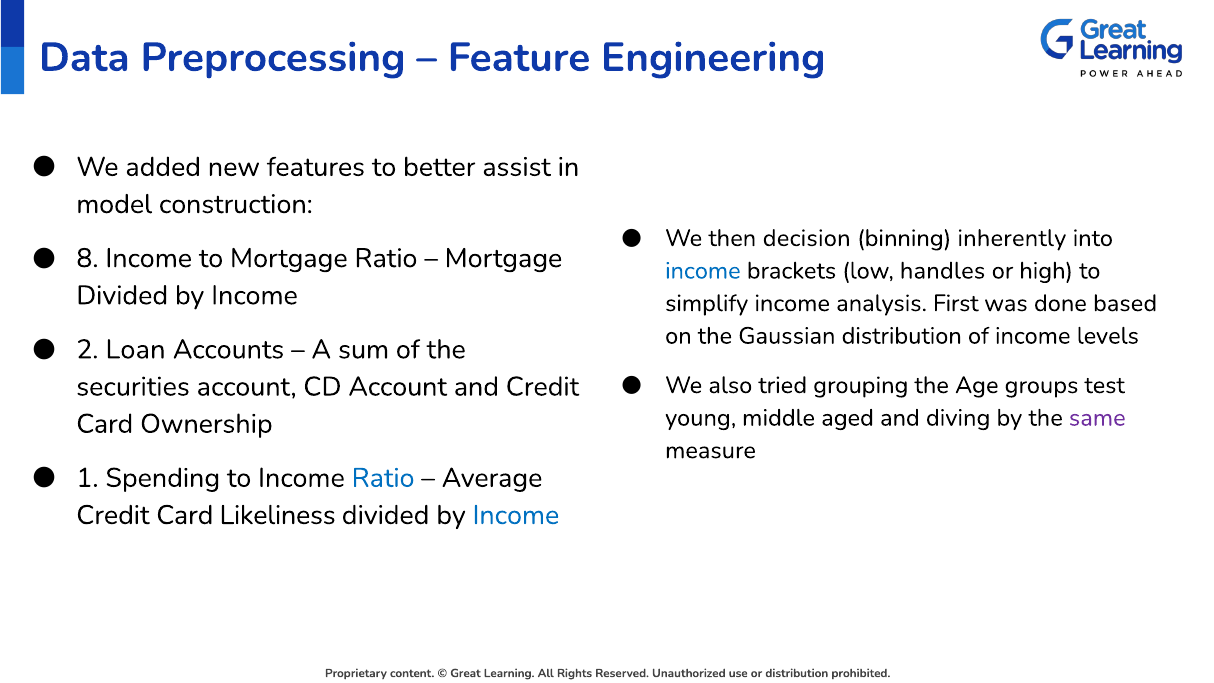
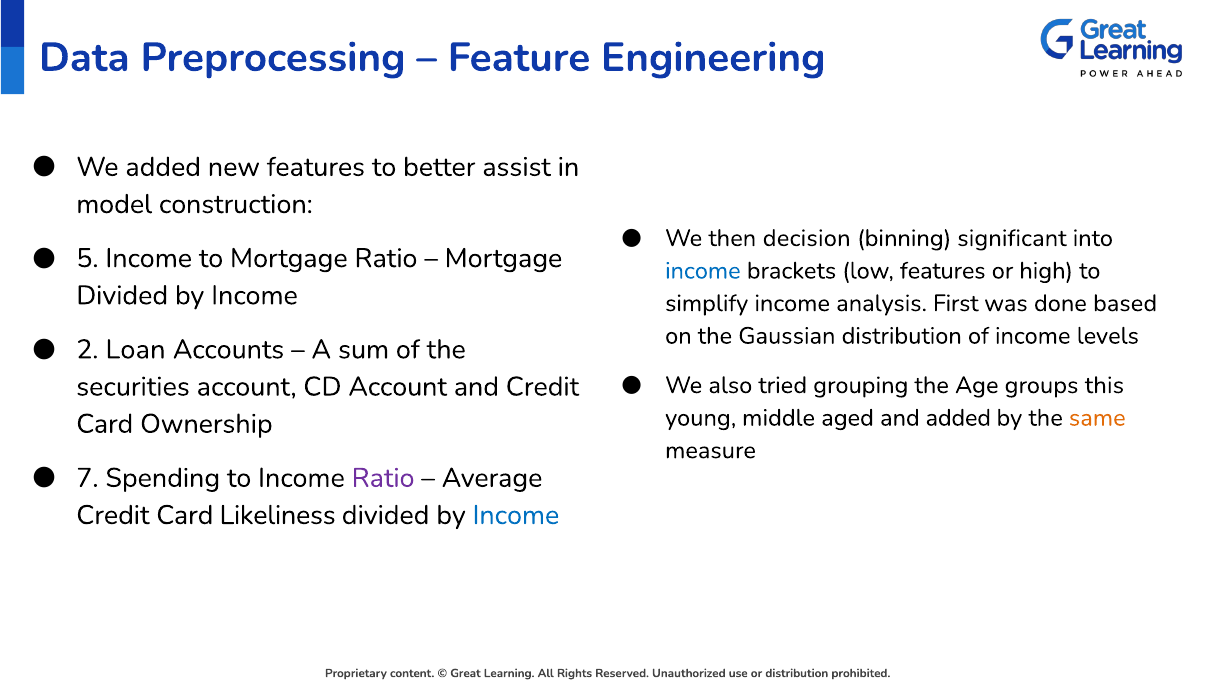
inherently: inherently -> significant (1012, 238)
8: 8 -> 5 (87, 258)
low handles: handles -> features (943, 271)
test: test -> this (1104, 385)
and diving: diving -> added (958, 418)
same colour: purple -> orange (1097, 418)
1: 1 -> 7 (87, 478)
Ratio colour: blue -> purple (383, 478)
